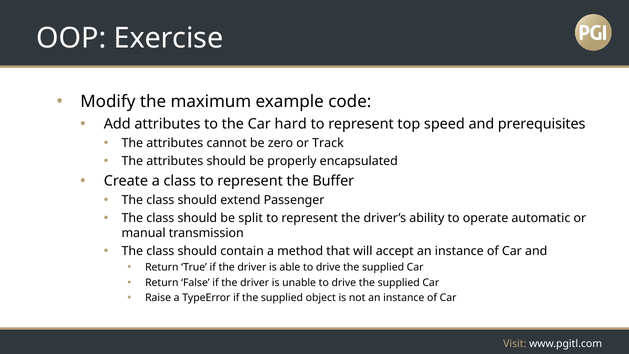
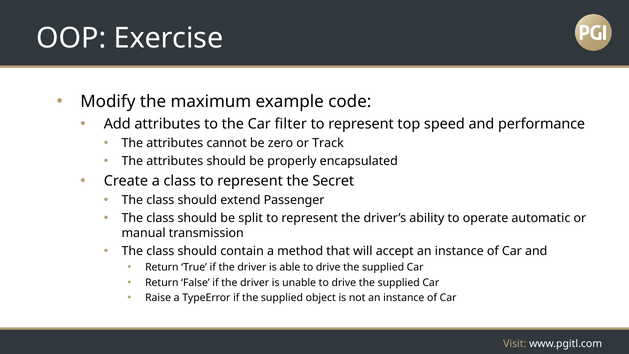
hard: hard -> filter (291, 124)
prerequisites: prerequisites -> performance (542, 124)
Buffer: Buffer -> Secret (333, 181)
